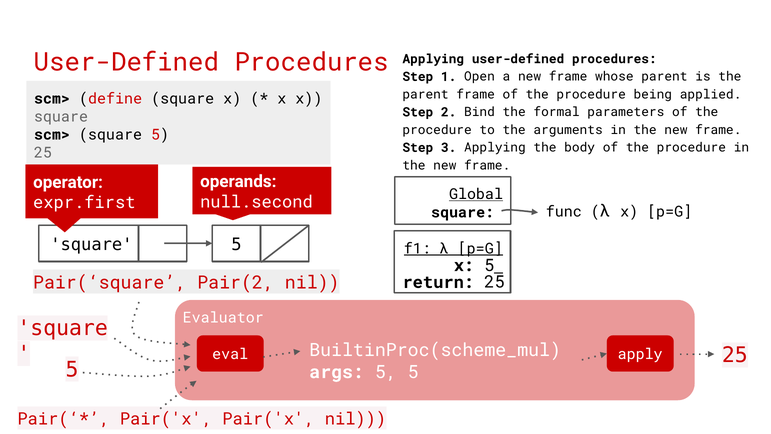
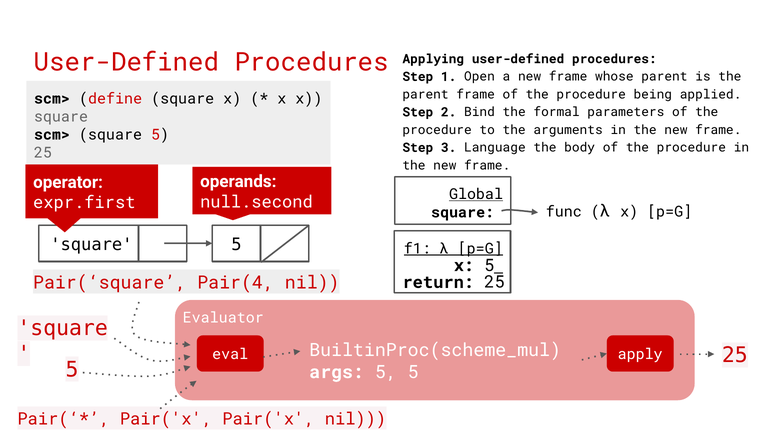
3 Applying: Applying -> Language (495, 148)
Pair(2: Pair(2 -> Pair(4 (236, 282)
